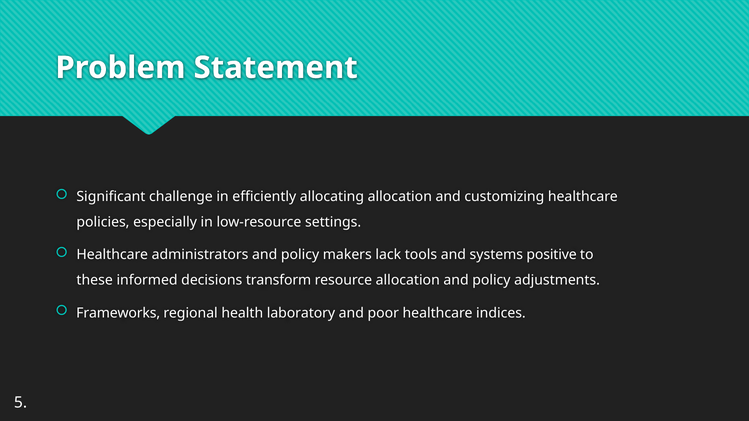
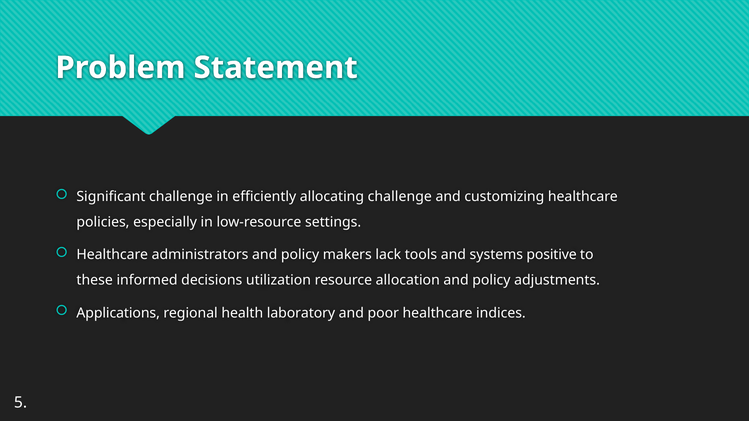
allocating allocation: allocation -> challenge (400, 197)
transform: transform -> utilization (278, 280)
Frameworks: Frameworks -> Applications (118, 313)
